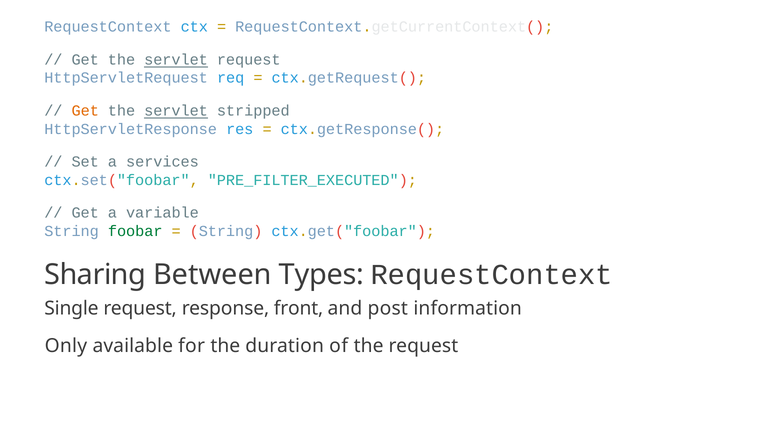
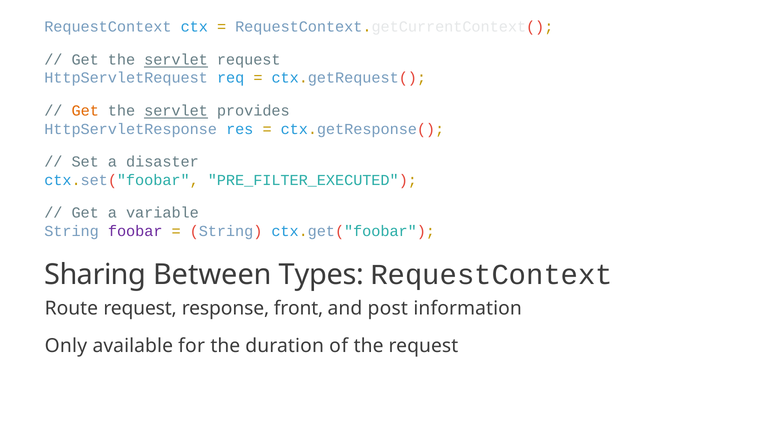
stripped: stripped -> provides (253, 111)
services: services -> disaster (162, 162)
foobar colour: green -> purple (135, 231)
Single: Single -> Route (71, 308)
